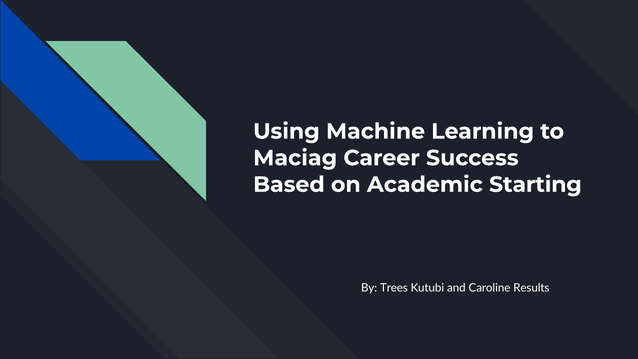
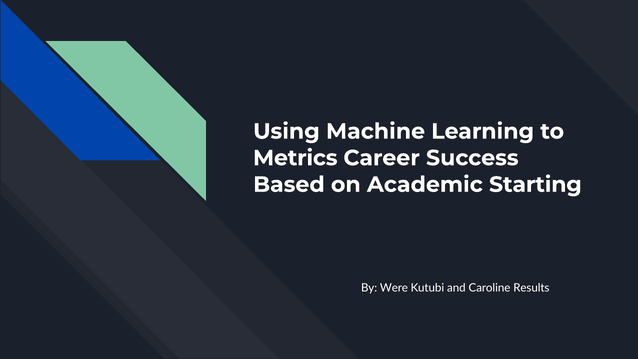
Maciag: Maciag -> Metrics (295, 158)
Trees: Trees -> Were (394, 288)
